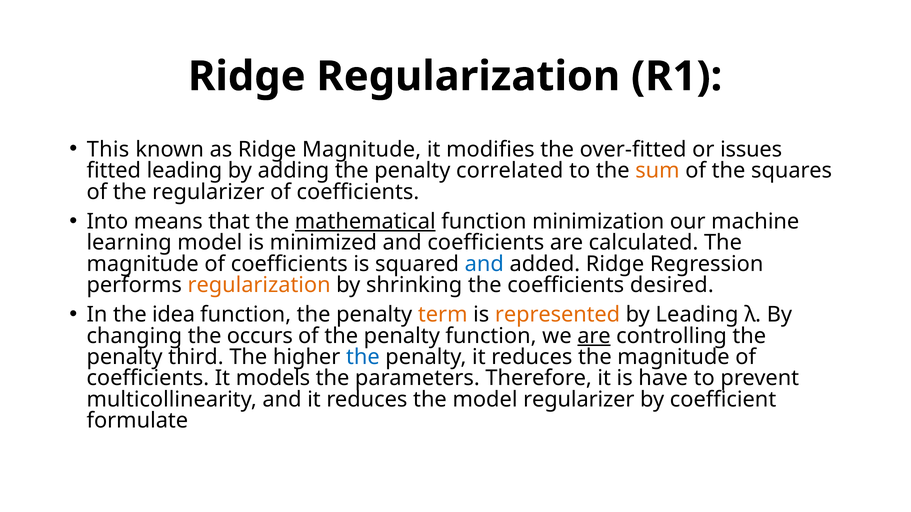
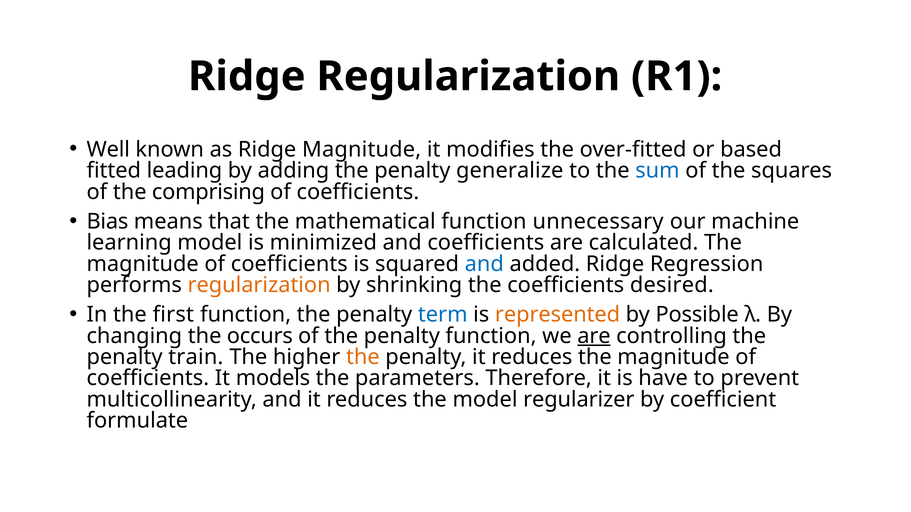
This: This -> Well (108, 150)
issues: issues -> based (751, 150)
correlated: correlated -> generalize (510, 171)
sum colour: orange -> blue (657, 171)
the regularizer: regularizer -> comprising (208, 192)
Into: Into -> Bias (107, 222)
mathematical underline: present -> none (365, 222)
minimization: minimization -> unnecessary (598, 222)
idea: idea -> first (173, 315)
term colour: orange -> blue (443, 315)
by Leading: Leading -> Possible (697, 315)
third: third -> train (196, 357)
the colour: blue -> orange (363, 357)
